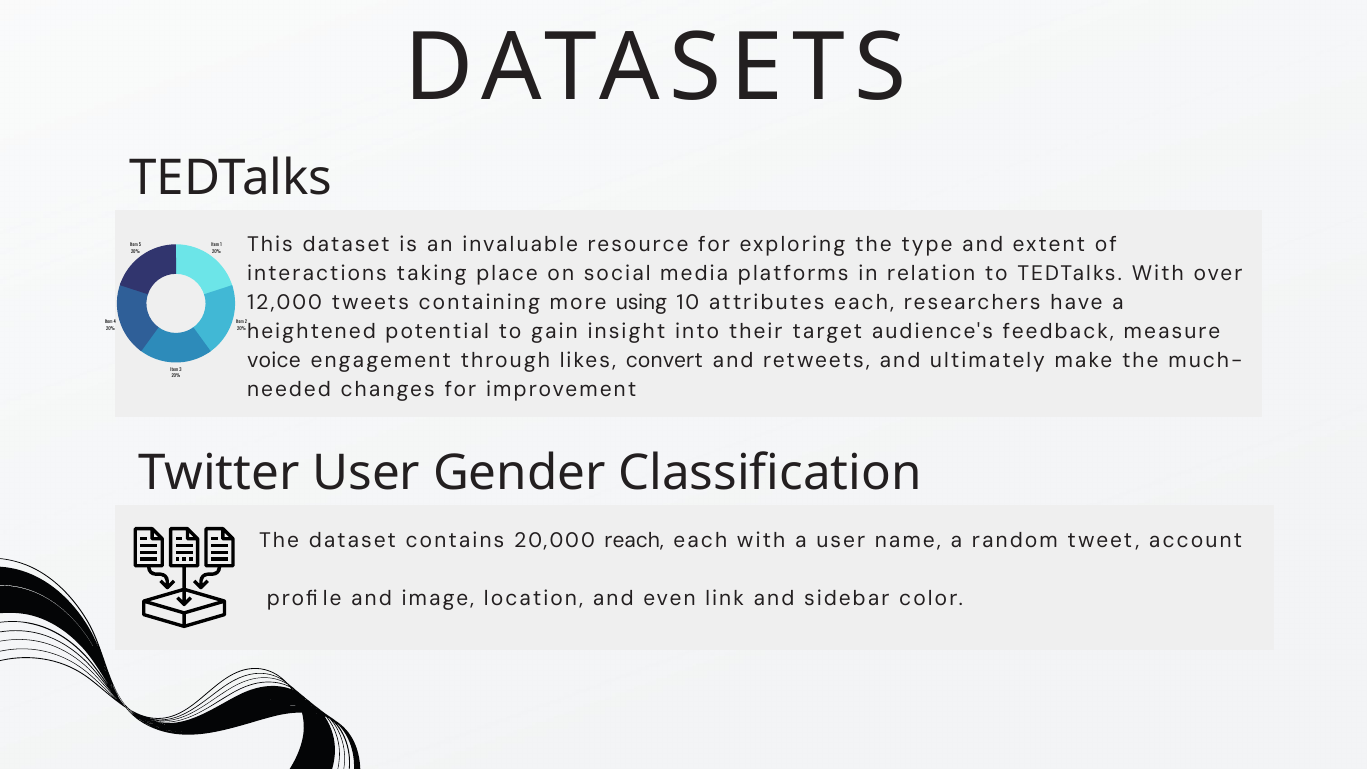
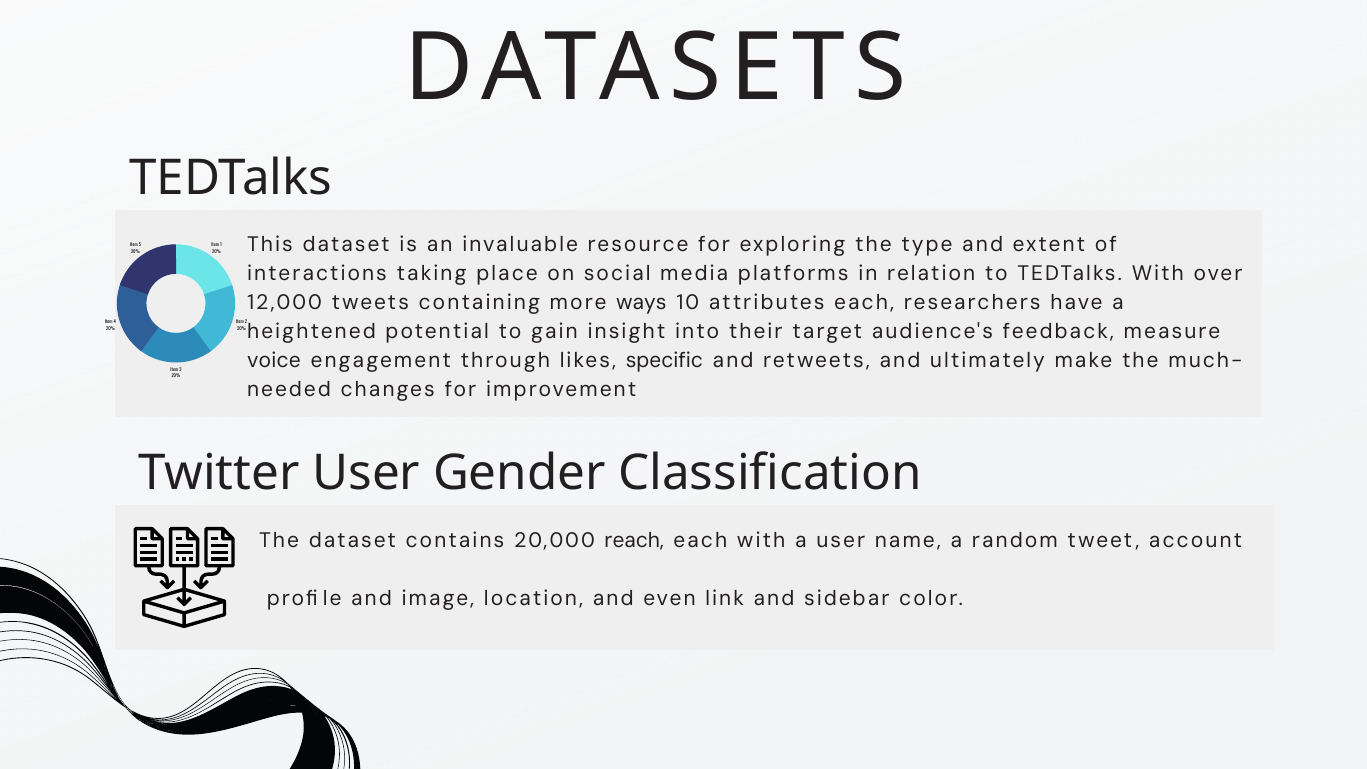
using: using -> ways (641, 303)
convert: convert -> specific (664, 360)
